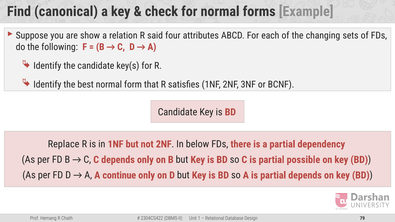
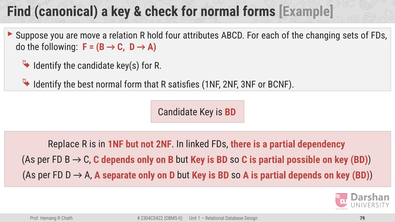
show: show -> move (90, 36)
said: said -> hold (155, 36)
below: below -> linked (198, 144)
continue: continue -> separate (119, 175)
